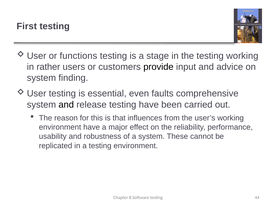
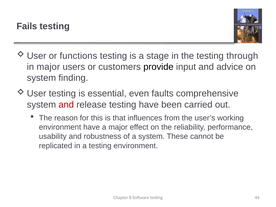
First: First -> Fails (27, 26)
testing working: working -> through (242, 56)
in rather: rather -> major (48, 67)
and colour: black -> red (66, 105)
